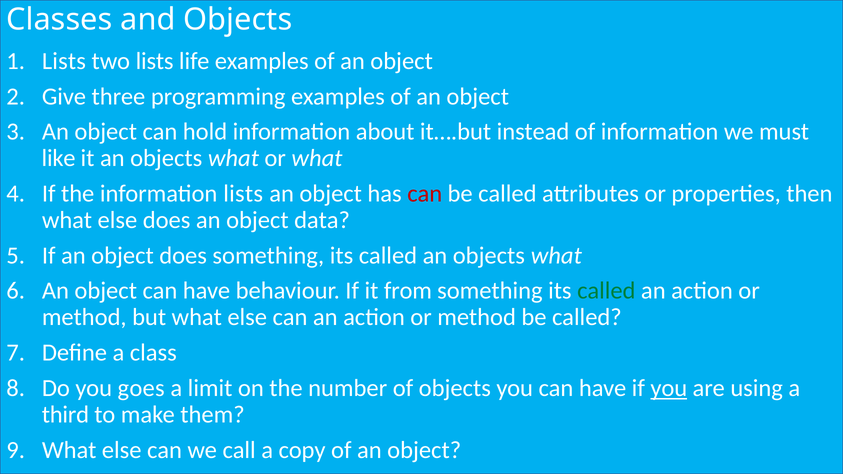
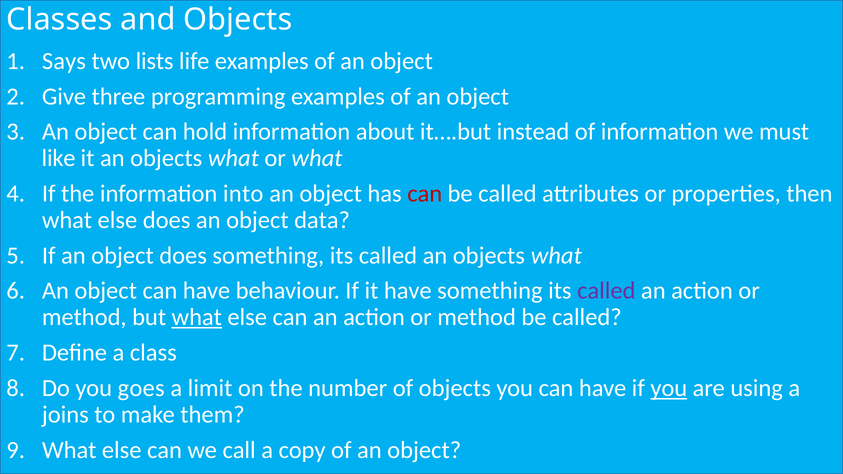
Lists: Lists -> Says (64, 61)
information lists: lists -> into (243, 194)
it from: from -> have (408, 291)
called colour: green -> purple (606, 291)
what underline: none -> present (197, 317)
third: third -> joins (65, 415)
